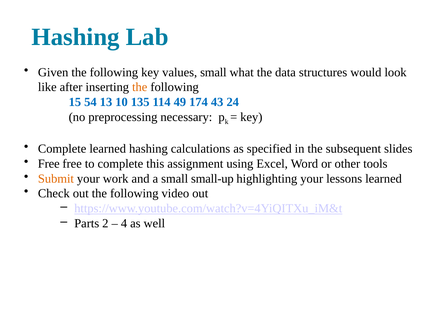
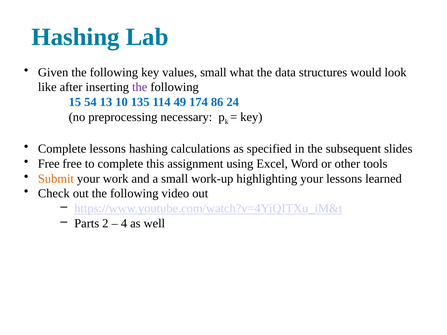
the colour: orange -> purple (140, 87)
43: 43 -> 86 (217, 102)
Complete learned: learned -> lessons (108, 149)
small-up: small-up -> work-up (212, 179)
